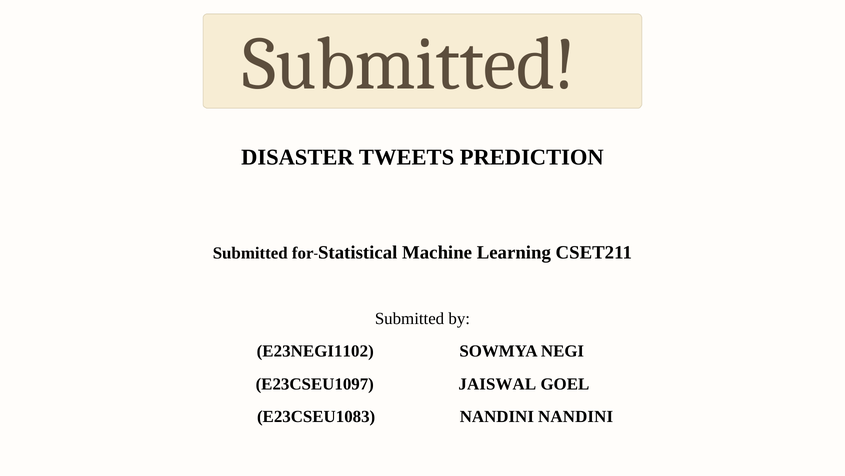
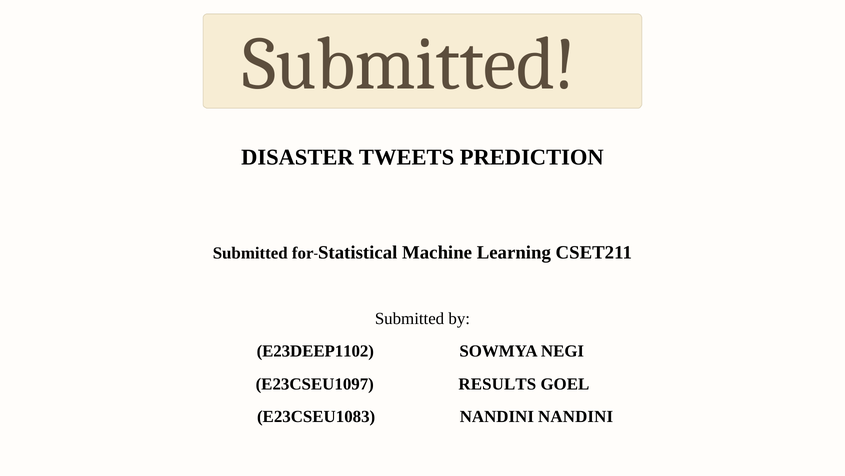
E23NEGI1102: E23NEGI1102 -> E23DEEP1102 (315, 352)
JAISWAL: JAISWAL -> RESULTS (497, 384)
